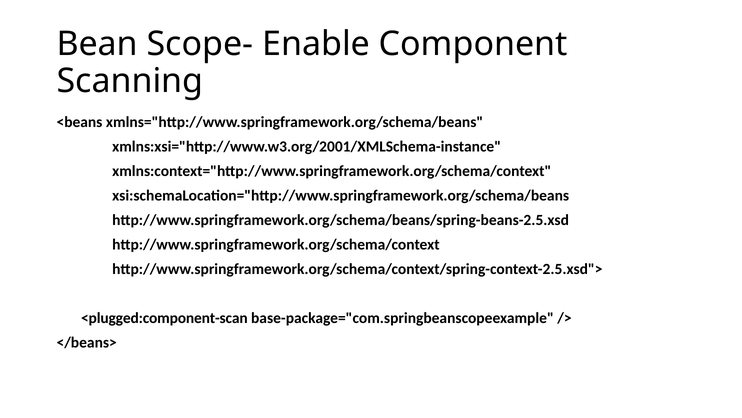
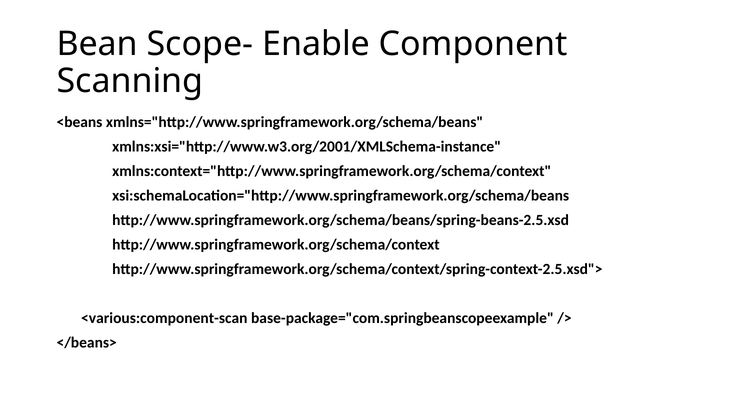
<plugged:component-scan: <plugged:component-scan -> <various:component-scan (164, 318)
